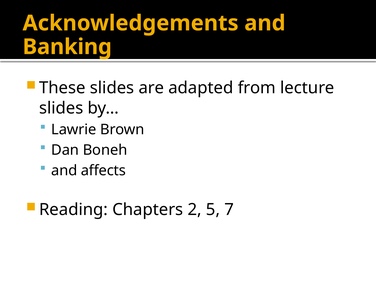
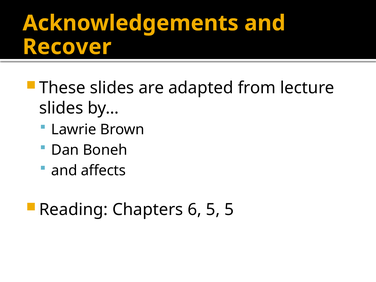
Banking: Banking -> Recover (67, 47)
2: 2 -> 6 (195, 210)
5 7: 7 -> 5 (229, 210)
